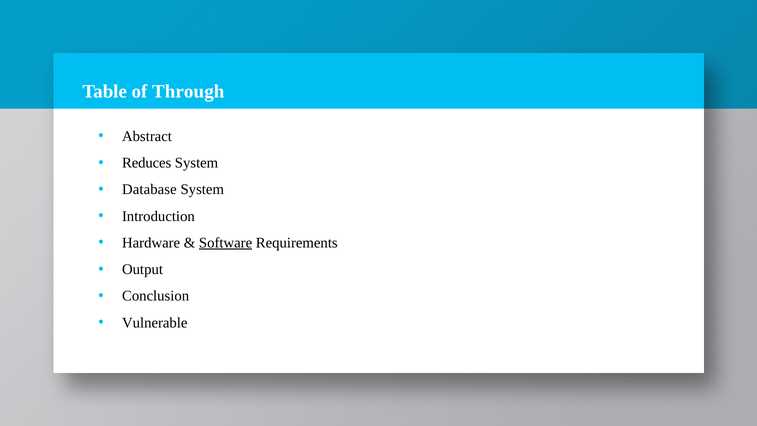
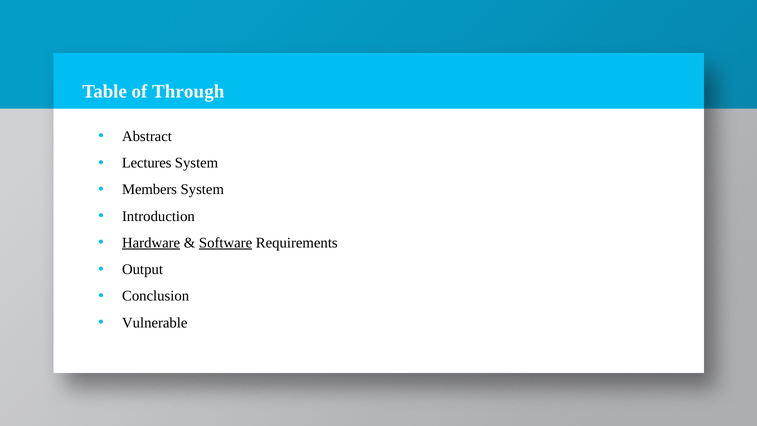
Reduces: Reduces -> Lectures (147, 163)
Database: Database -> Members (150, 189)
Hardware underline: none -> present (151, 243)
